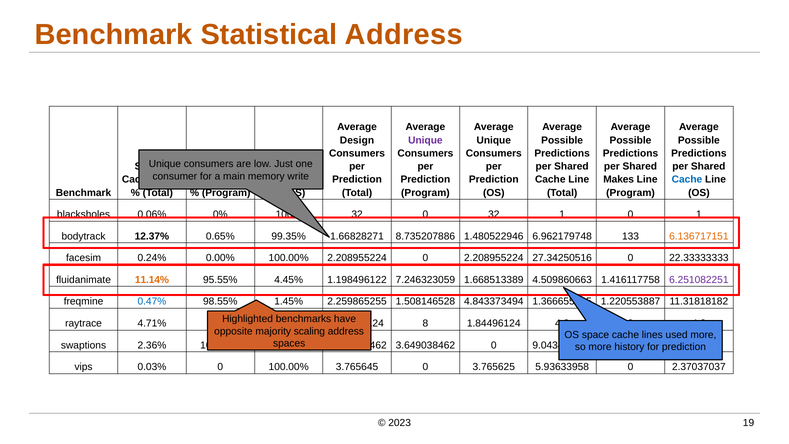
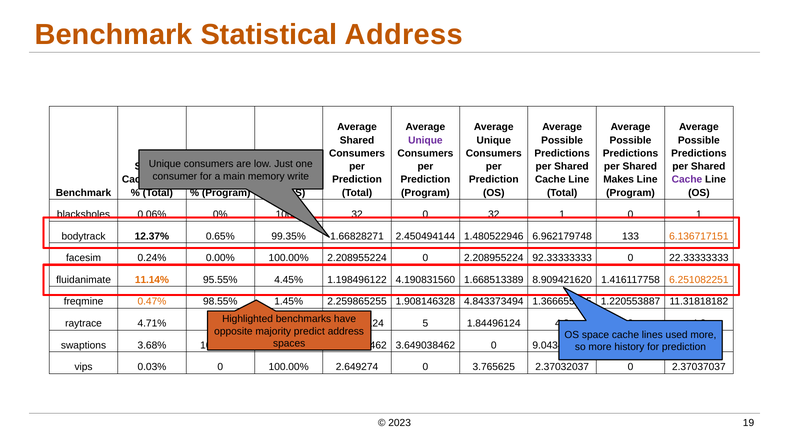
Design: Design -> Shared (357, 140)
Cache colour: blue -> purple (687, 180)
8.735207886: 8.735207886 -> 2.450494144 (425, 236)
27.34250516: 27.34250516 -> 92.33333333 (562, 258)
7.246323059: 7.246323059 -> 4.190831560 (425, 280)
4.509860663: 4.509860663 -> 8.909421620 (562, 280)
6.251082251 colour: purple -> orange (699, 280)
0.47% colour: blue -> orange (152, 301)
1.508146528: 1.508146528 -> 1.908146328 (425, 301)
8: 8 -> 5 (425, 323)
scaling: scaling -> predict (309, 331)
2.36%: 2.36% -> 3.68% (152, 345)
3.765645: 3.765645 -> 2.649274 (357, 367)
5.93633958: 5.93633958 -> 2.37032037 (562, 367)
